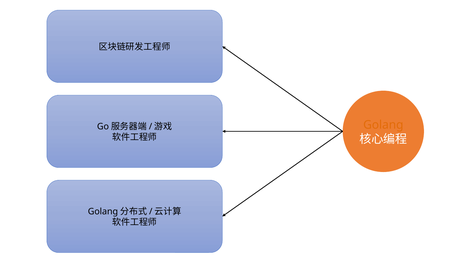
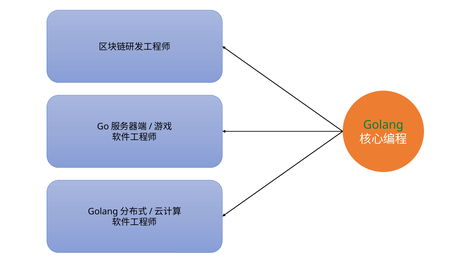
Golang colour: orange -> green (383, 125)
